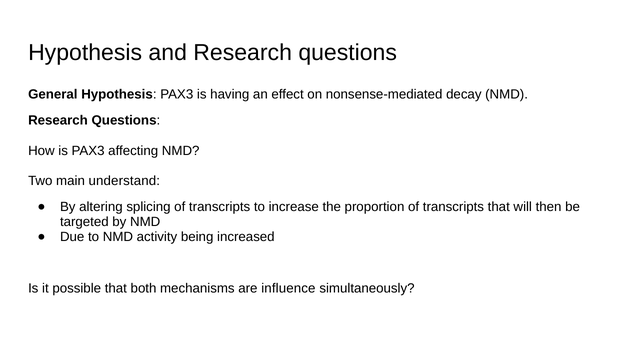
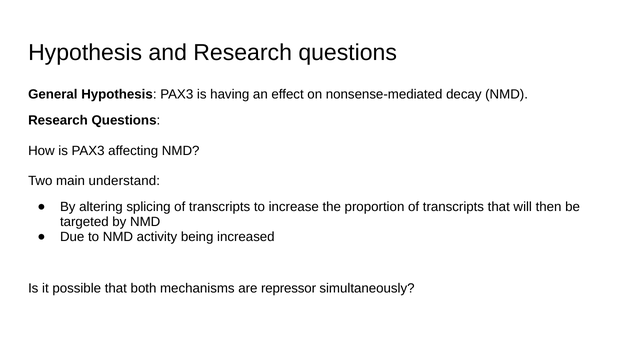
influence: influence -> repressor (289, 288)
